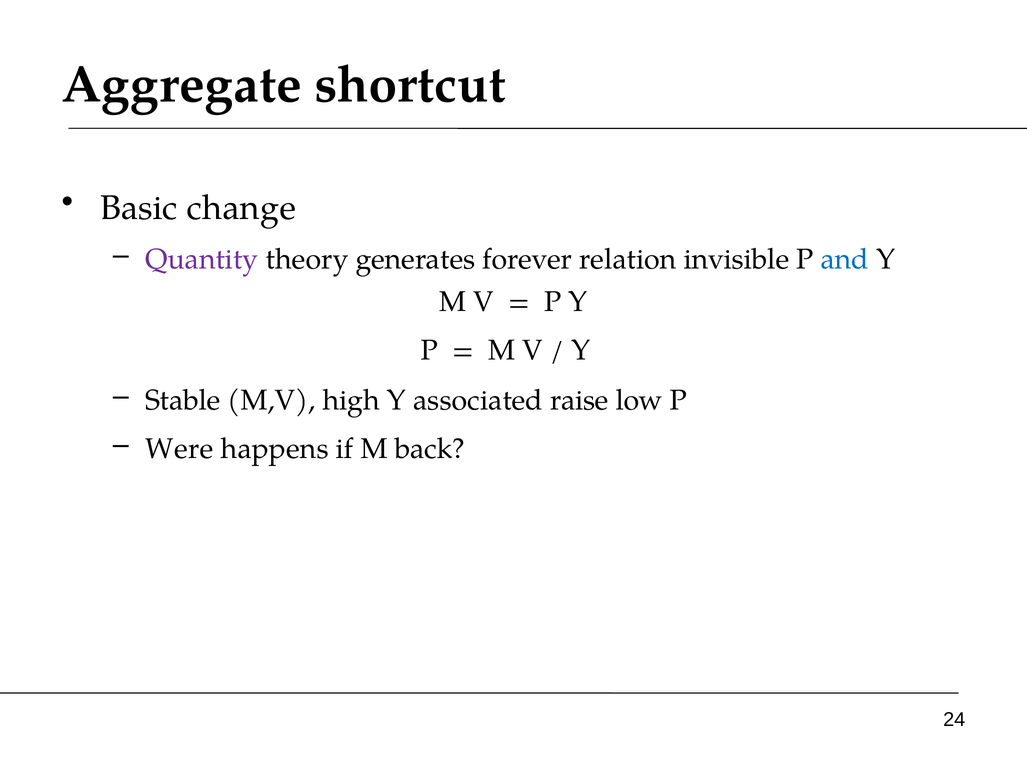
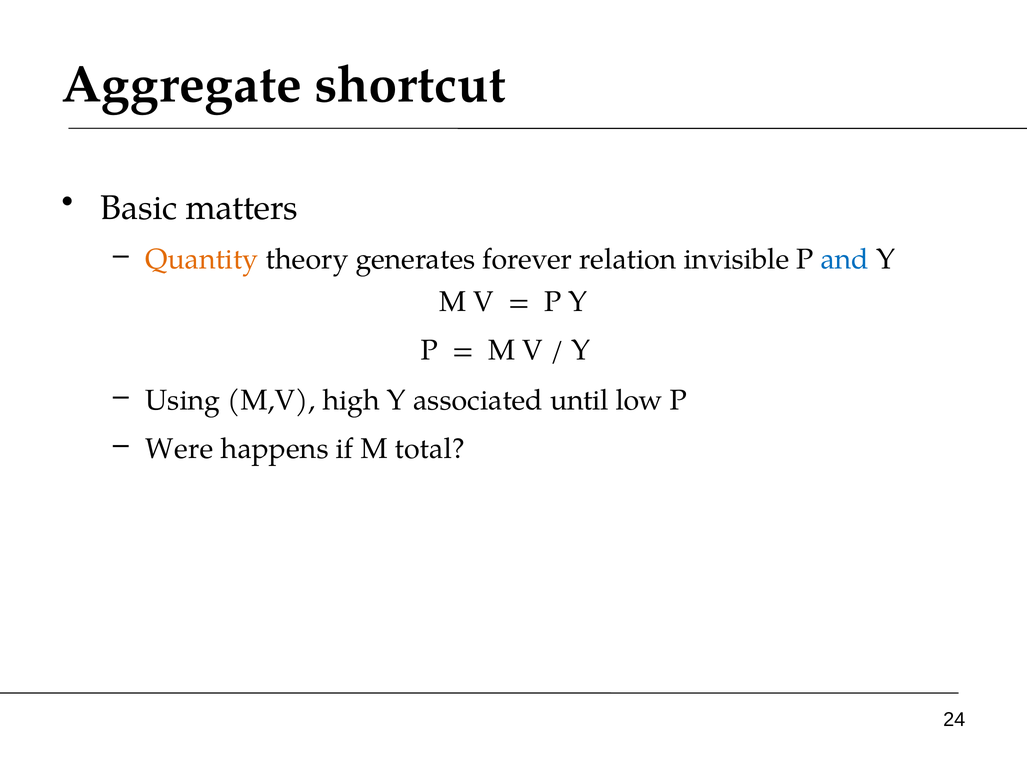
change: change -> matters (242, 208)
Quantity colour: purple -> orange (202, 259)
Stable: Stable -> Using (183, 400)
raise: raise -> until (579, 400)
back: back -> total (430, 449)
